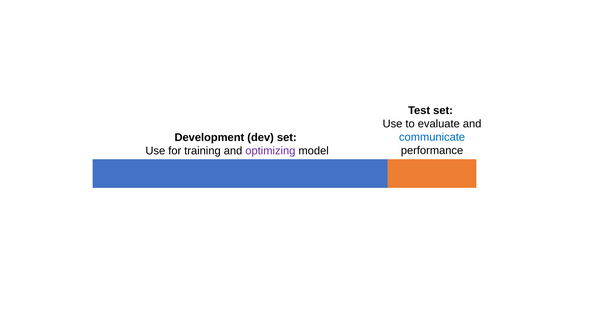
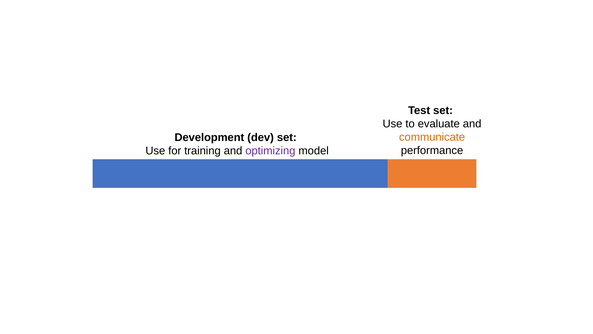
communicate colour: blue -> orange (432, 137)
